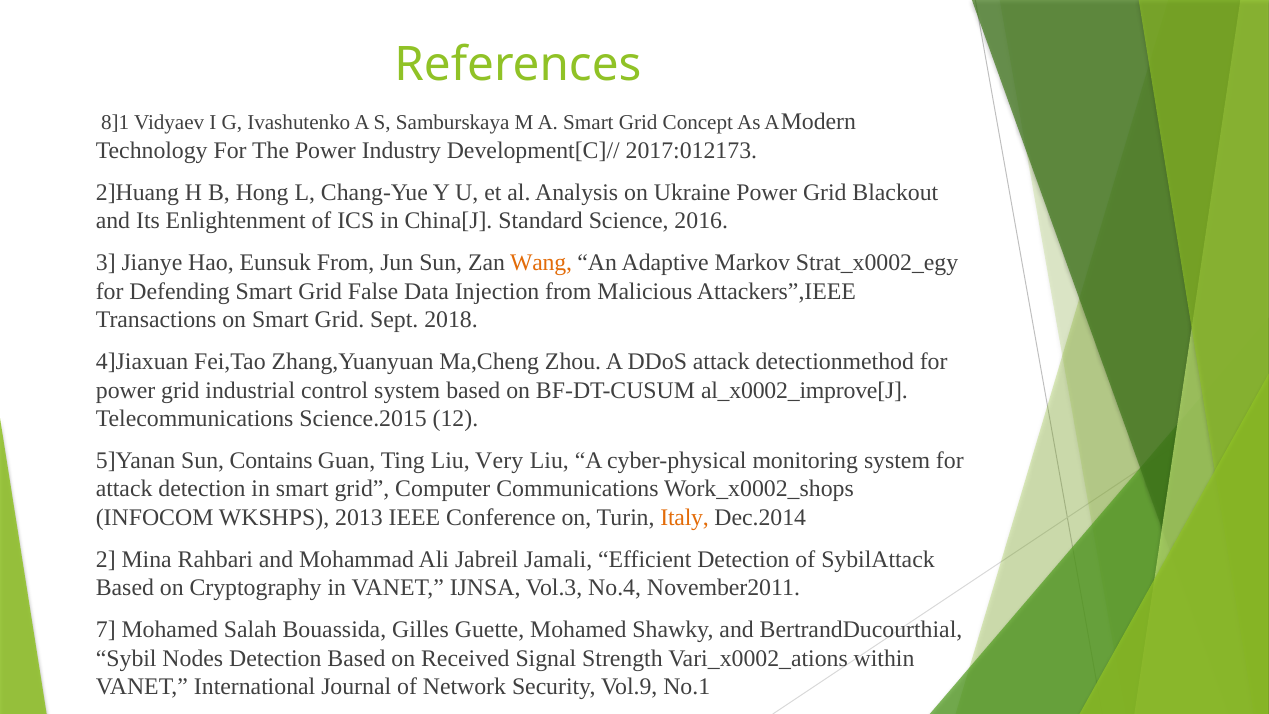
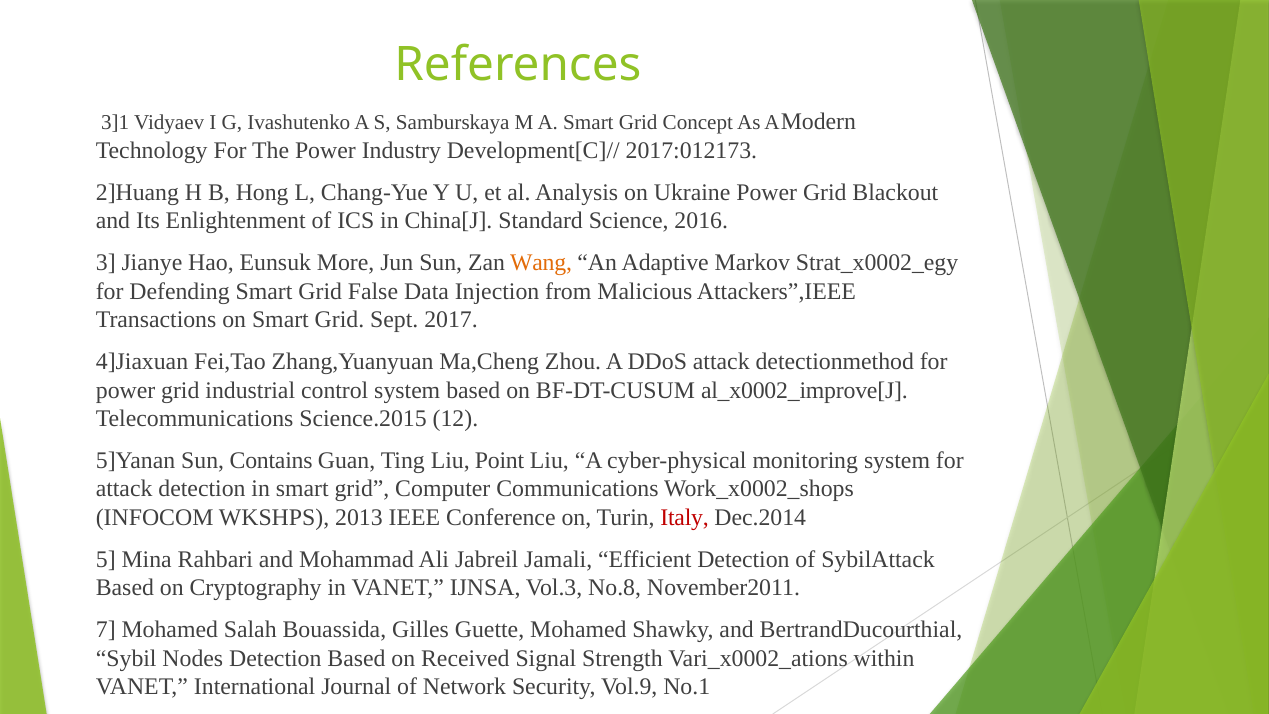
8]1: 8]1 -> 3]1 (115, 123)
Eunsuk From: From -> More (346, 263)
2018: 2018 -> 2017 (451, 320)
Very: Very -> Point (499, 460)
Italy colour: orange -> red (685, 518)
2: 2 -> 5 (106, 559)
No.4: No.4 -> No.8 (615, 588)
